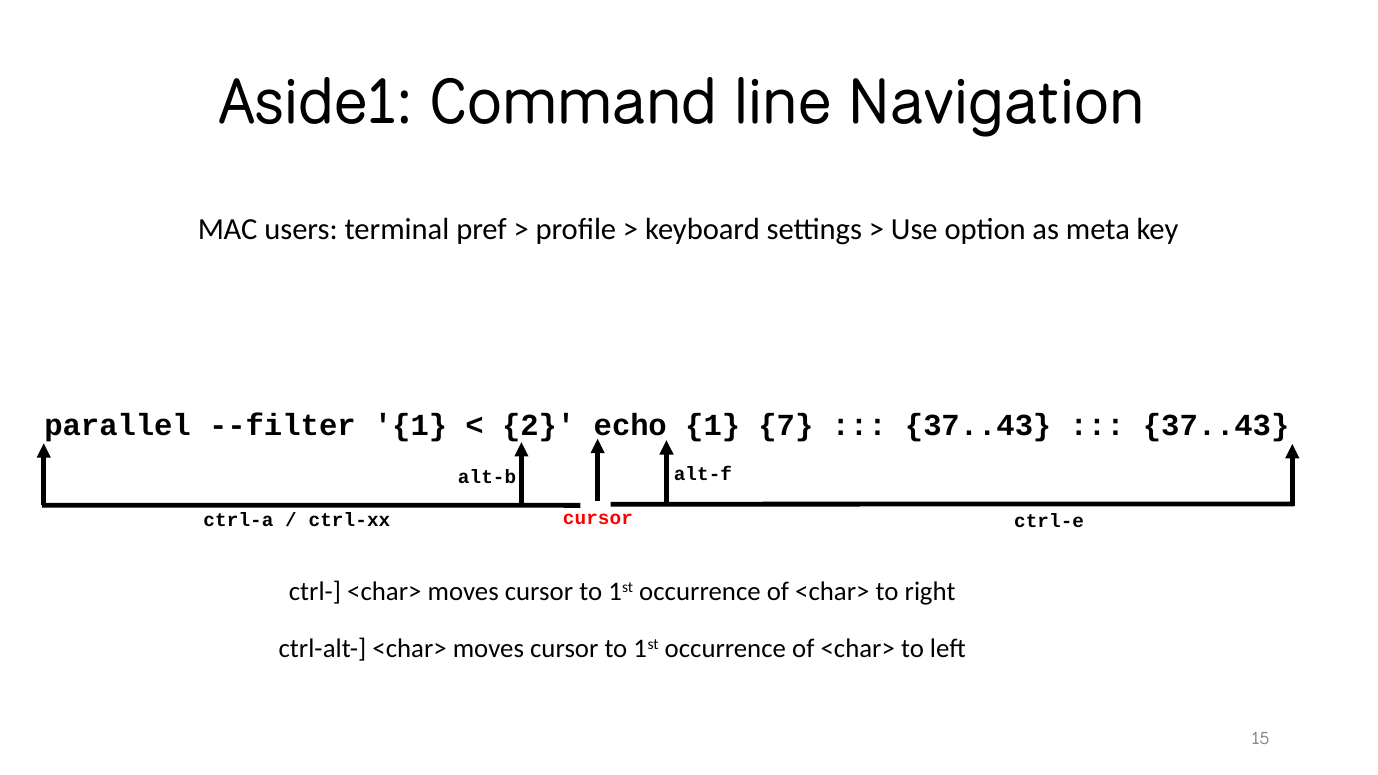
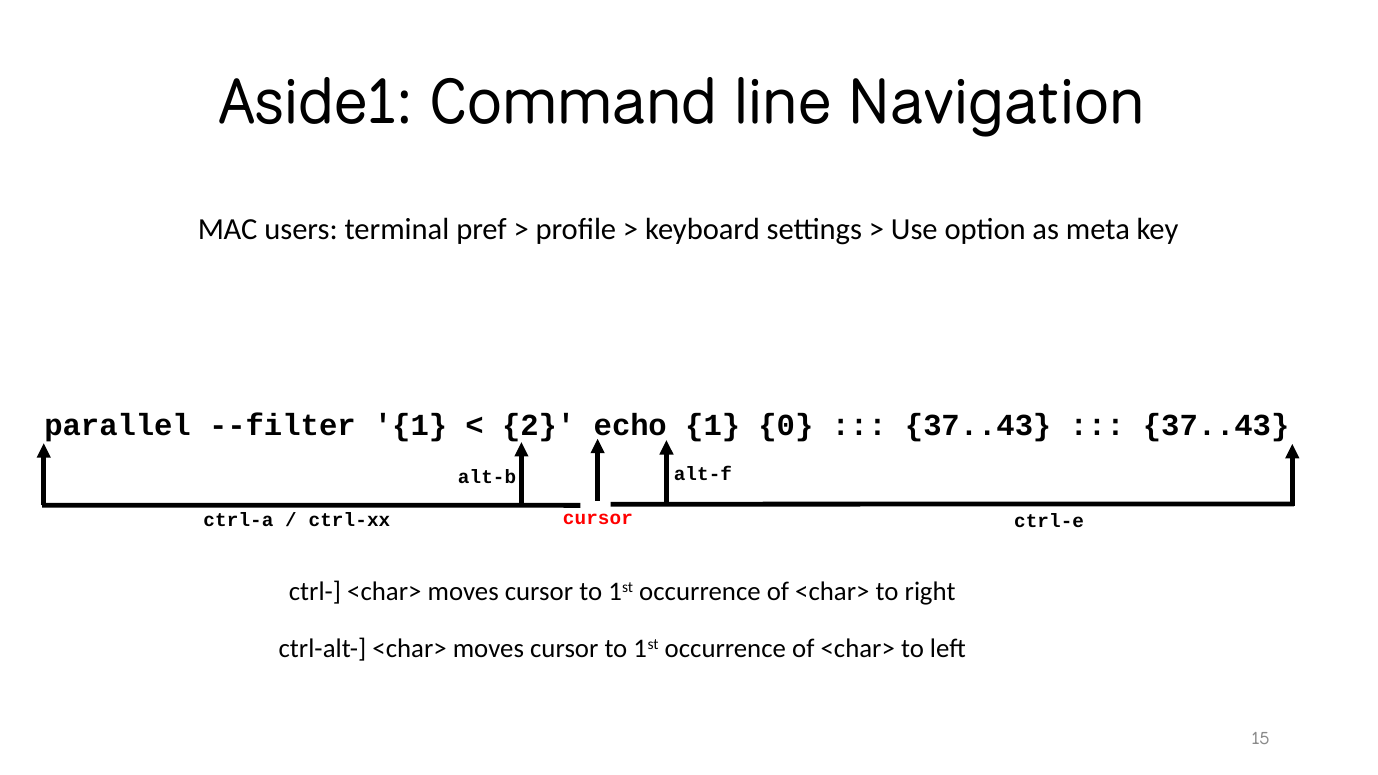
7: 7 -> 0 (786, 425)
